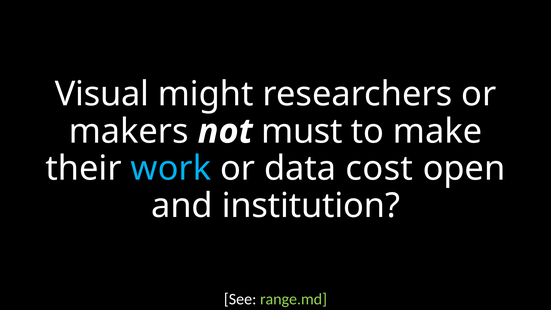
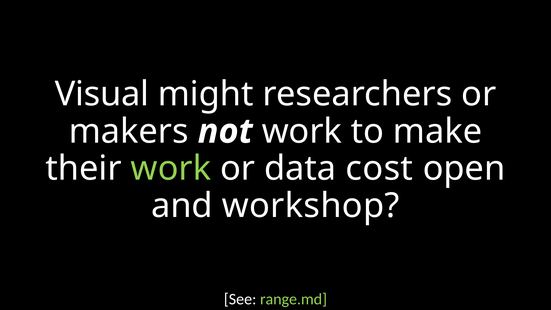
not must: must -> work (302, 131)
work colour: light blue -> light green (171, 169)
institution: institution -> workshop (311, 206)
